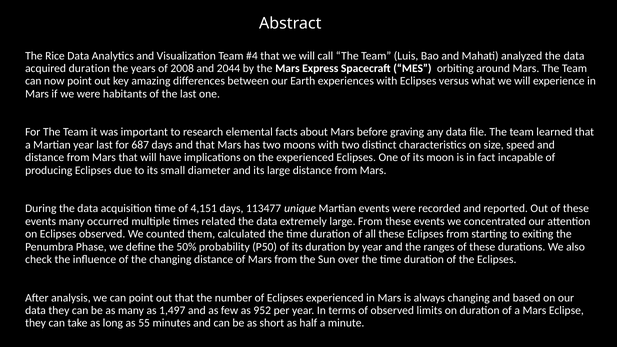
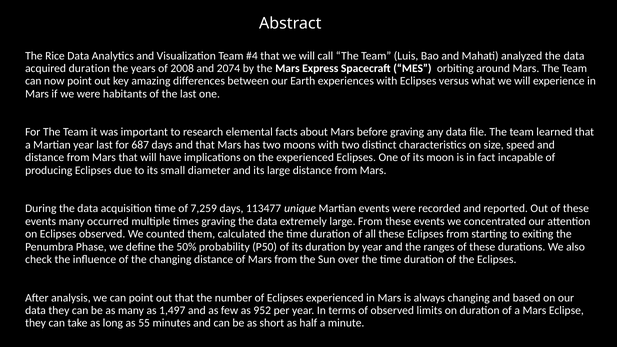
2044: 2044 -> 2074 (228, 68)
4,151: 4,151 -> 7,259 (204, 209)
times related: related -> graving (219, 221)
